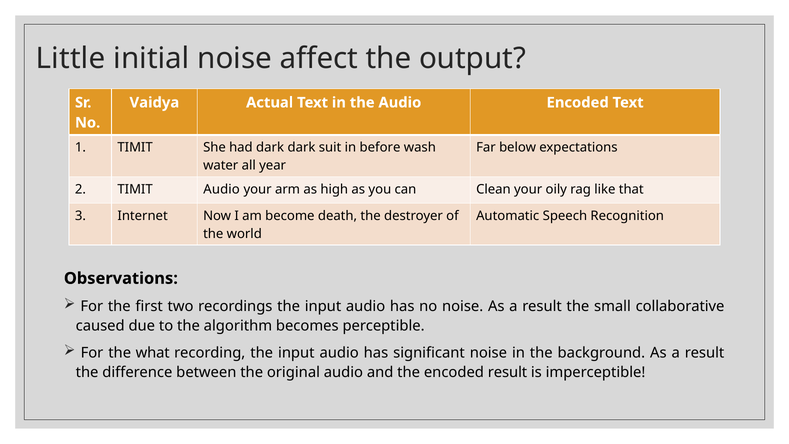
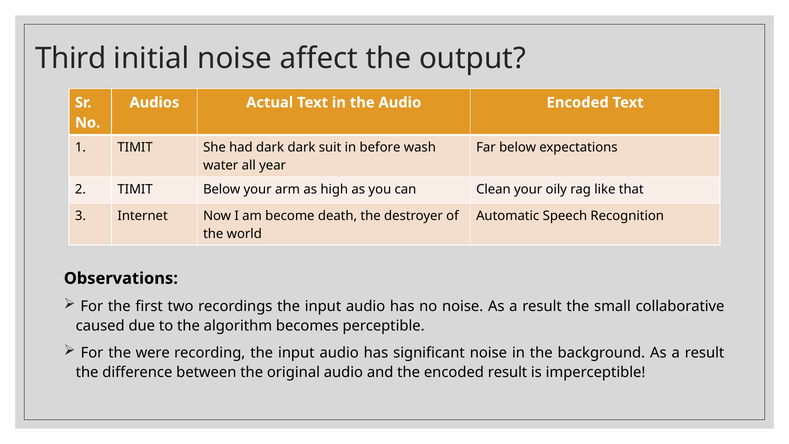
Little: Little -> Third (71, 58)
Vaidya: Vaidya -> Audios (154, 103)
TIMIT Audio: Audio -> Below (222, 189)
what: what -> were (153, 353)
